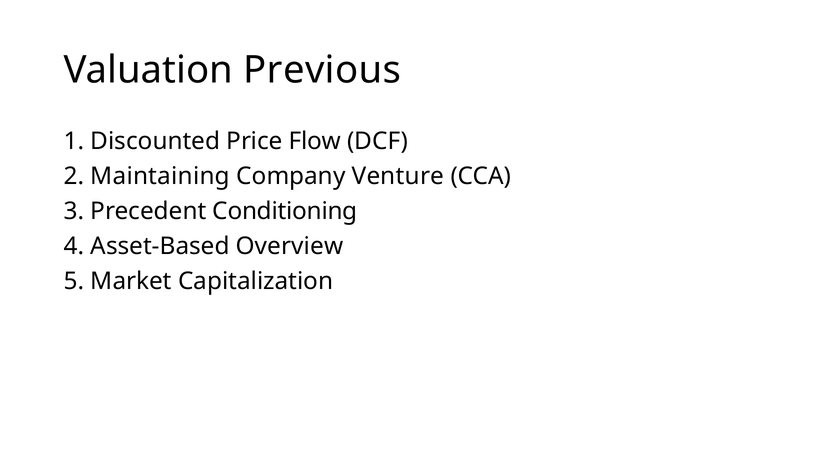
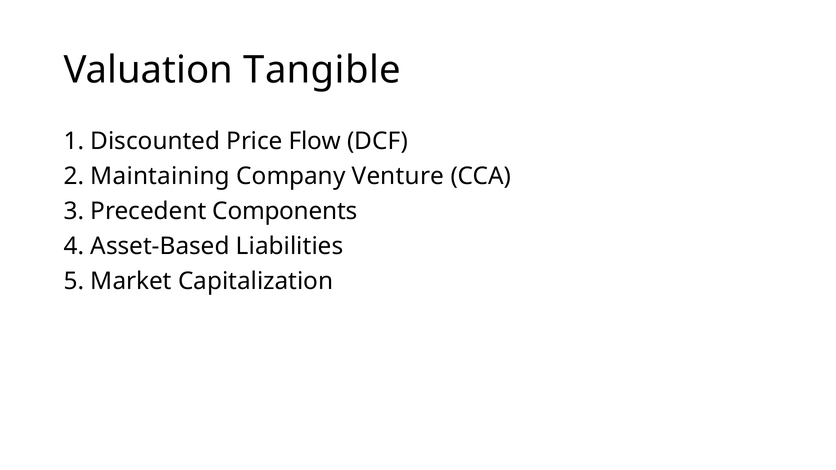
Previous: Previous -> Tangible (322, 70)
Conditioning: Conditioning -> Components (285, 211)
Overview: Overview -> Liabilities (290, 247)
